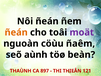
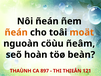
moät colour: purple -> orange (82, 32)
ñaêm: ñaêm -> ñeâm (81, 43)
aùnh: aùnh -> hoàn (36, 55)
